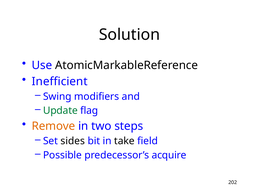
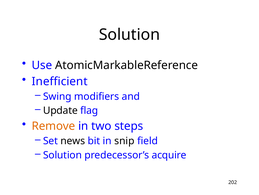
Update colour: green -> black (60, 110)
sides: sides -> news (73, 140)
take: take -> snip (124, 140)
Possible: Possible -> Solution (62, 155)
